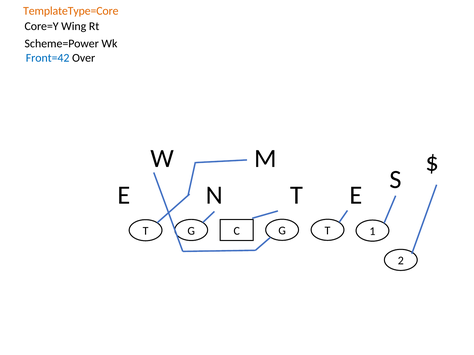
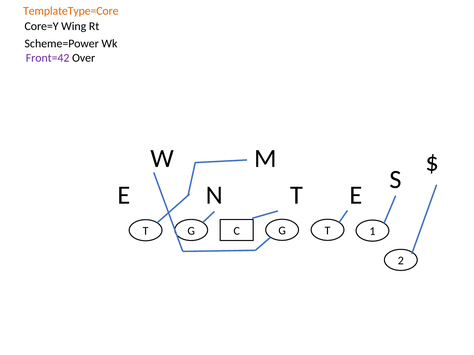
Front=42 colour: blue -> purple (48, 58)
